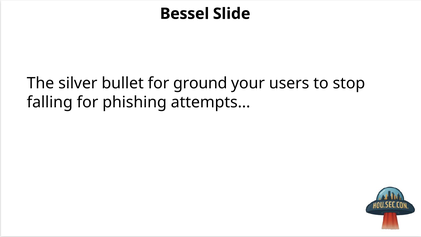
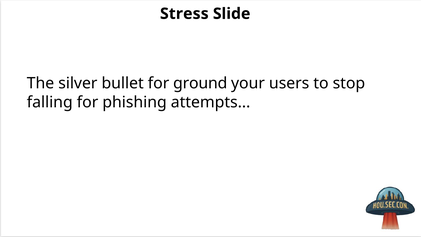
Bessel: Bessel -> Stress (184, 14)
